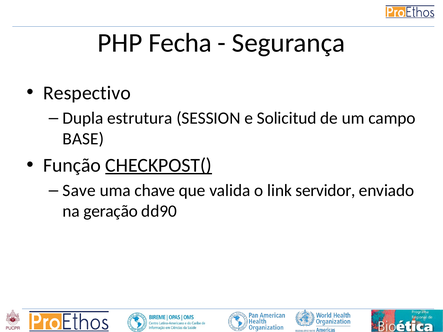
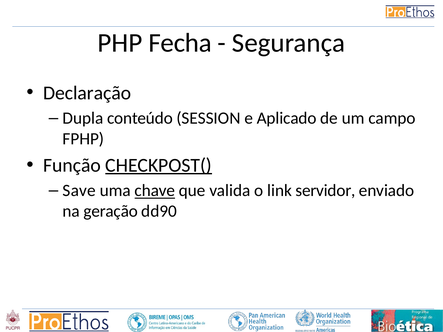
Respectivo: Respectivo -> Declaração (87, 93)
estrutura: estrutura -> conteúdo (140, 118)
Solicitud: Solicitud -> Aplicado (287, 118)
BASE: BASE -> FPHP (83, 139)
chave underline: none -> present (155, 191)
